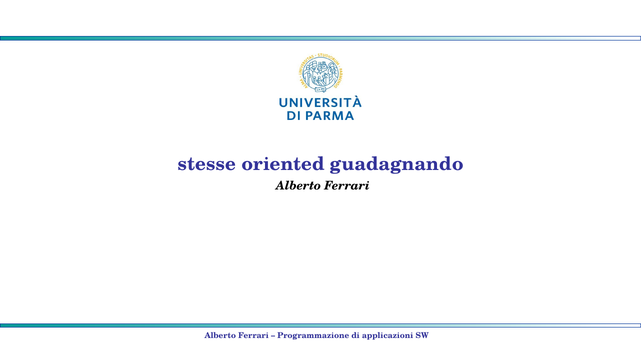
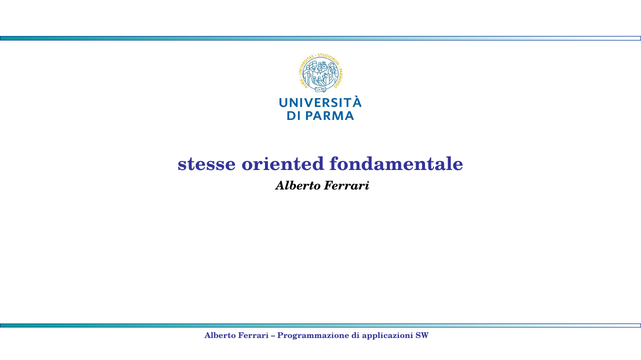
guadagnando: guadagnando -> fondamentale (397, 164)
